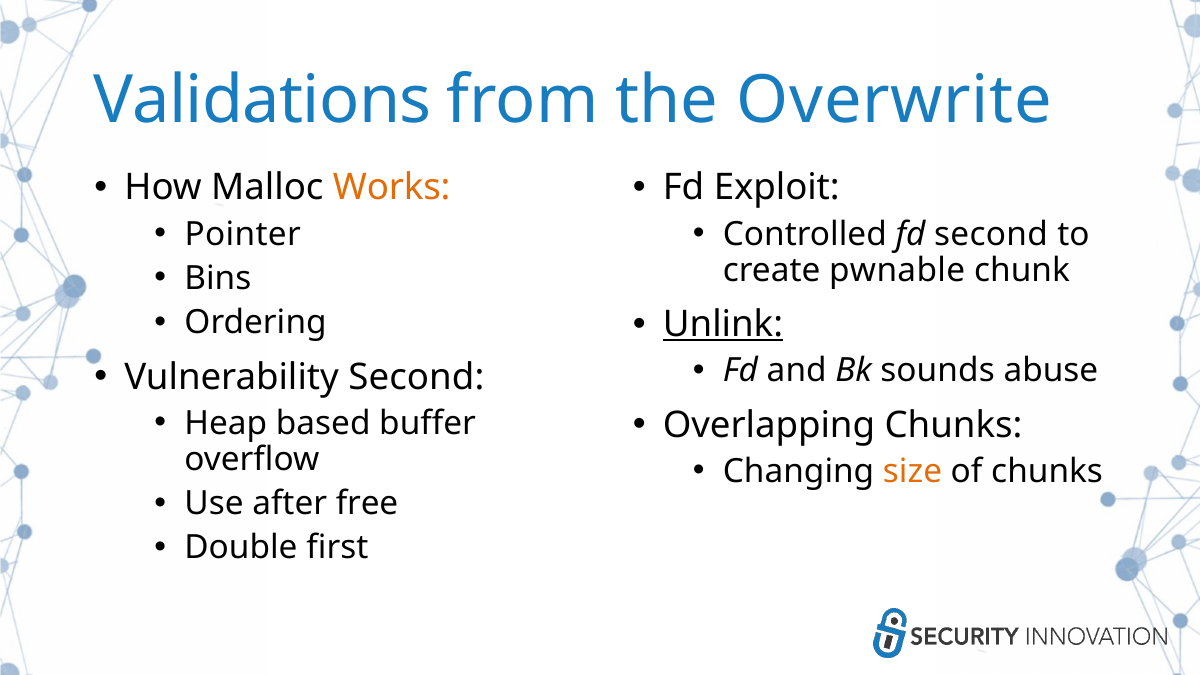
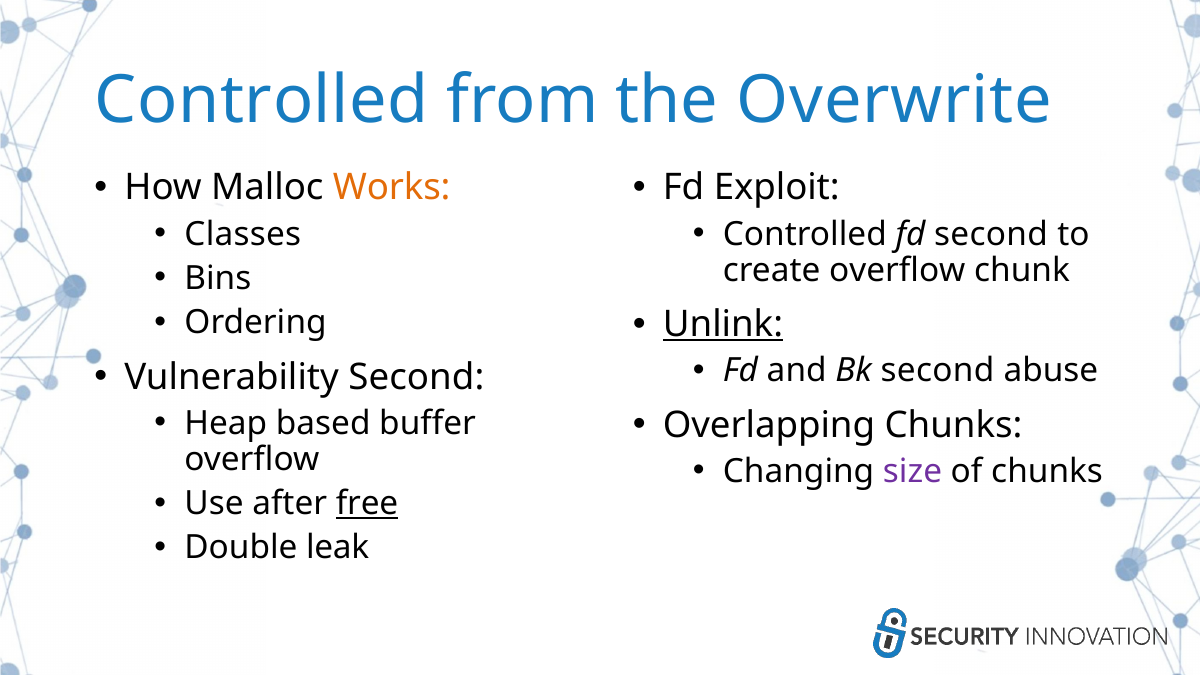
Validations: Validations -> Controlled (262, 101)
Pointer: Pointer -> Classes (243, 234)
create pwnable: pwnable -> overflow (897, 270)
Bk sounds: sounds -> second (937, 371)
size colour: orange -> purple (913, 471)
free underline: none -> present (367, 504)
first: first -> leak (338, 548)
